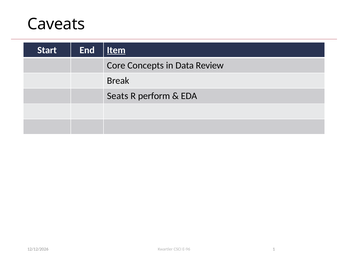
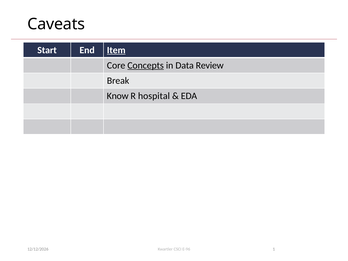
Concepts underline: none -> present (146, 65)
Seats: Seats -> Know (118, 96)
perform: perform -> hospital (154, 96)
